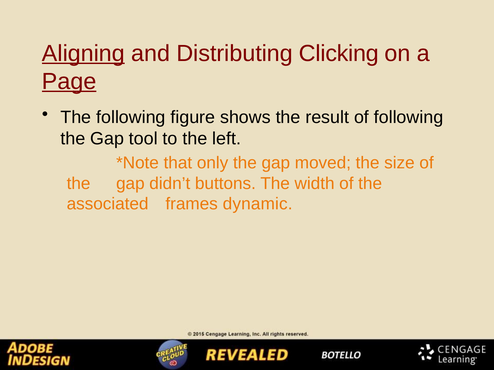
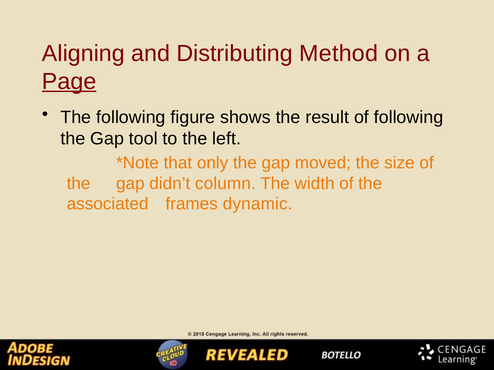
Aligning underline: present -> none (83, 53)
Clicking: Clicking -> Method (339, 53)
buttons: buttons -> column (225, 184)
